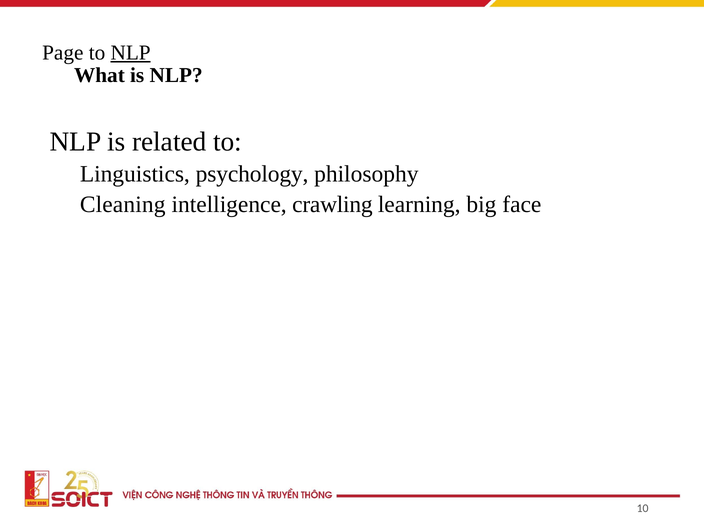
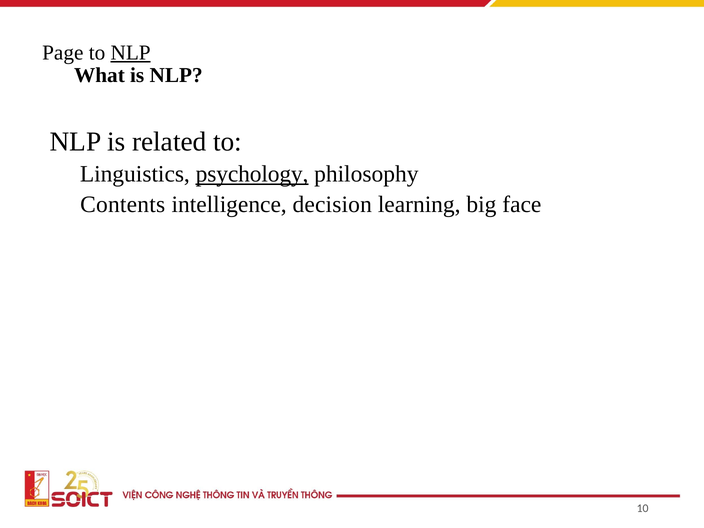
psychology underline: none -> present (252, 174)
Cleaning: Cleaning -> Contents (123, 204)
crawling: crawling -> decision (332, 204)
